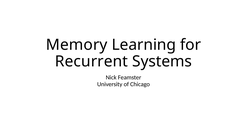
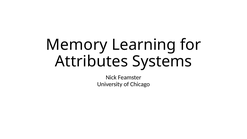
Recurrent: Recurrent -> Attributes (91, 61)
